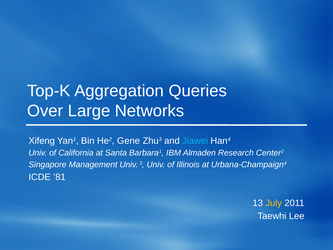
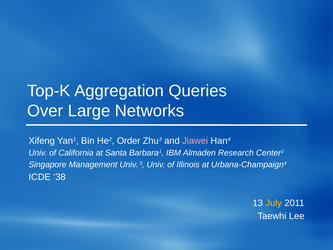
Gene: Gene -> Order (129, 141)
Jiawei colour: light blue -> pink (195, 141)
’81: ’81 -> ’38 (59, 177)
